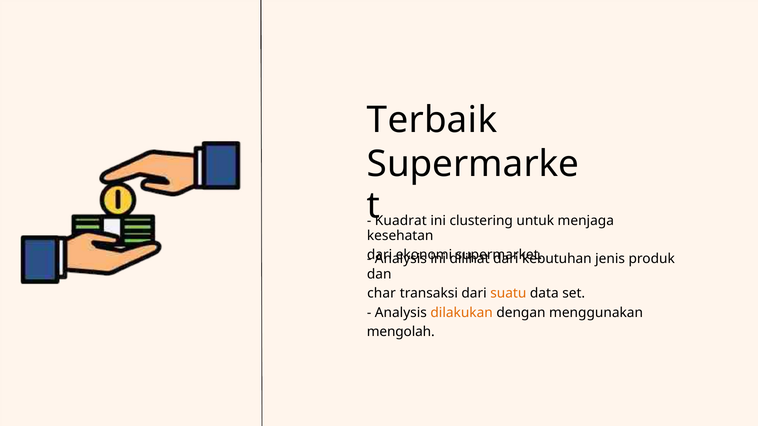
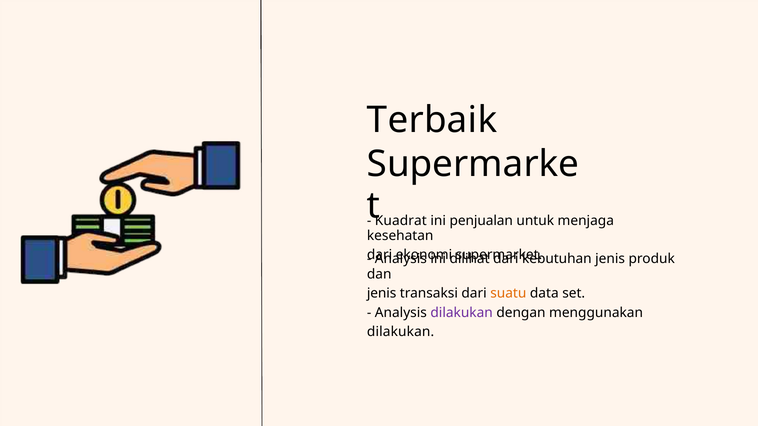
clustering: clustering -> penjualan (481, 221)
char: char -> jenis (382, 293)
dilakukan colour: orange -> purple (462, 313)
mengolah: mengolah -> dilakukan (401, 332)
